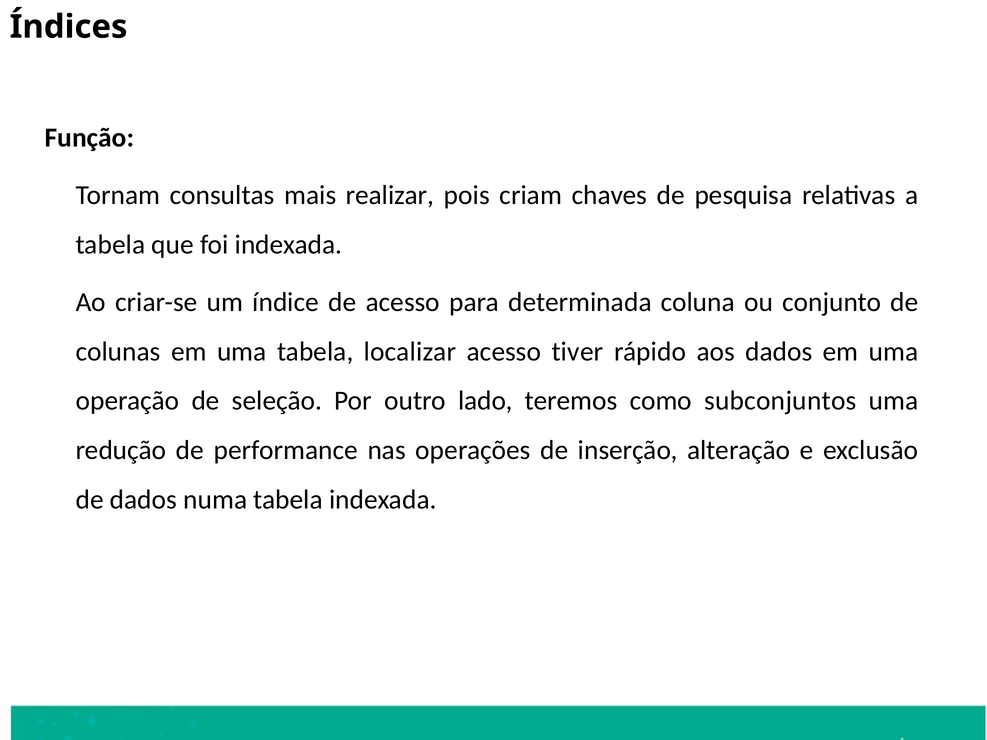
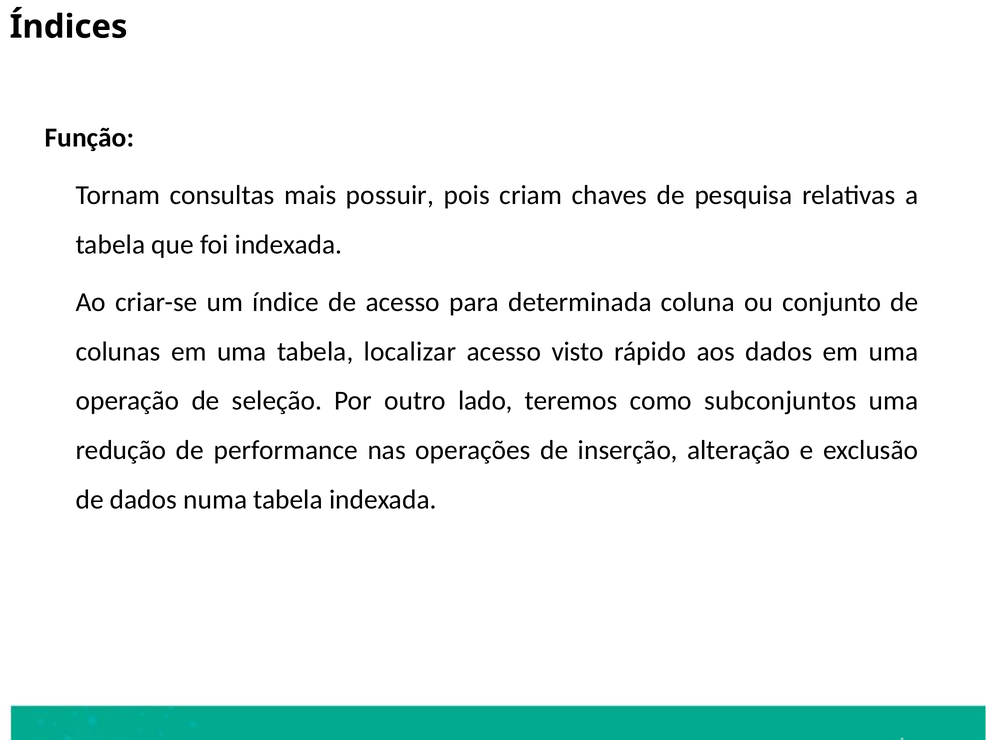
realizar: realizar -> possuir (390, 195)
tiver: tiver -> visto (578, 352)
